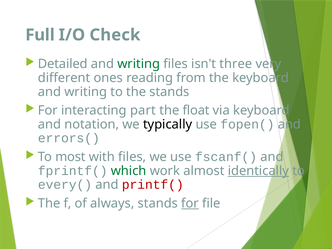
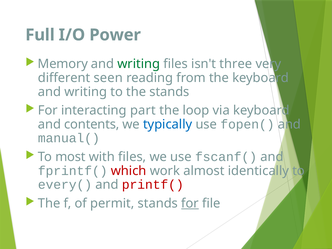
Check: Check -> Power (115, 35)
Detailed: Detailed -> Memory (63, 64)
ones: ones -> seen (108, 78)
float: float -> loop (196, 110)
notation: notation -> contents (92, 124)
typically colour: black -> blue (168, 124)
errors(: errors( -> manual( (69, 138)
which colour: green -> red (129, 171)
identically underline: present -> none (258, 171)
always: always -> permit (112, 203)
